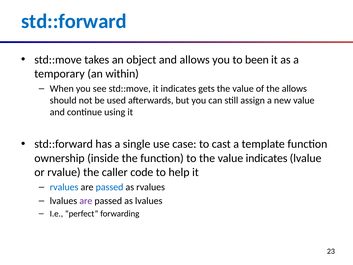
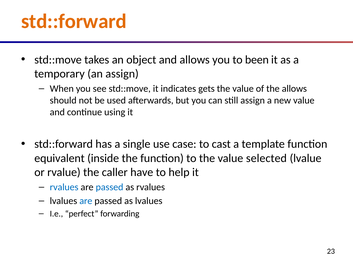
std::forward colour: blue -> orange (74, 21)
an within: within -> assign (122, 74)
ownership: ownership -> equivalent (59, 158)
value indicates: indicates -> selected (266, 158)
code: code -> have (142, 172)
are colour: purple -> blue (86, 201)
